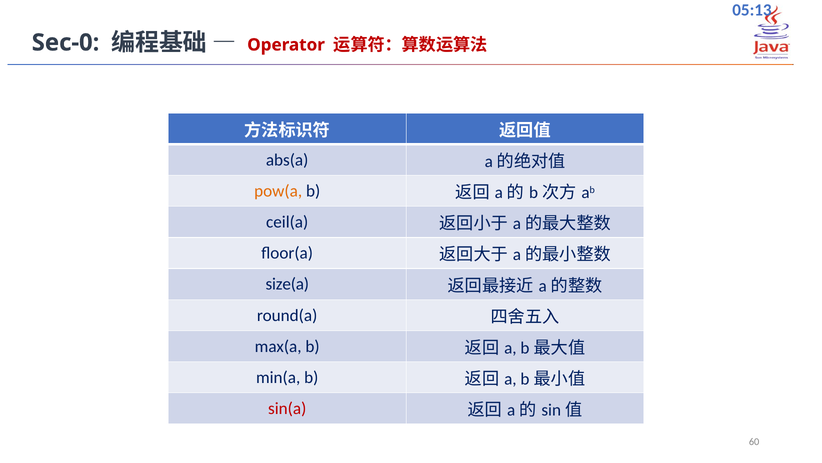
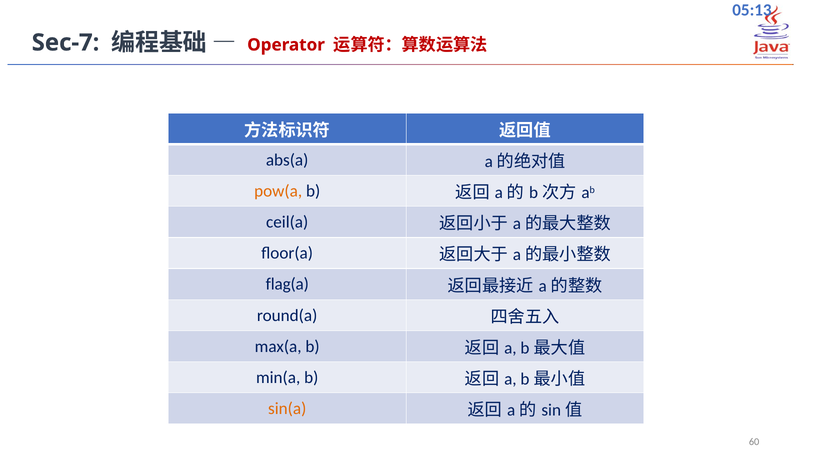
Sec-0: Sec-0 -> Sec-7 (66, 43)
size(a: size(a -> flag(a (287, 284)
sin(a colour: red -> orange (287, 408)
